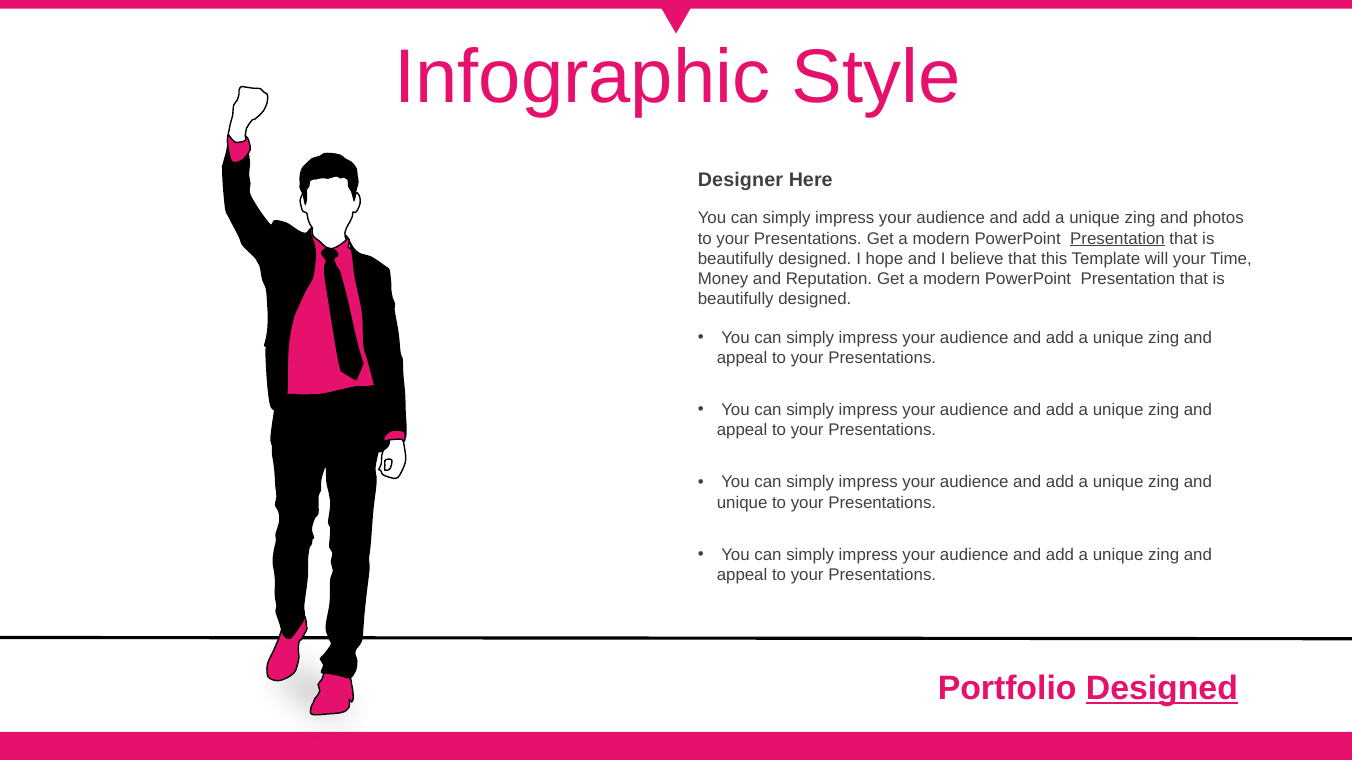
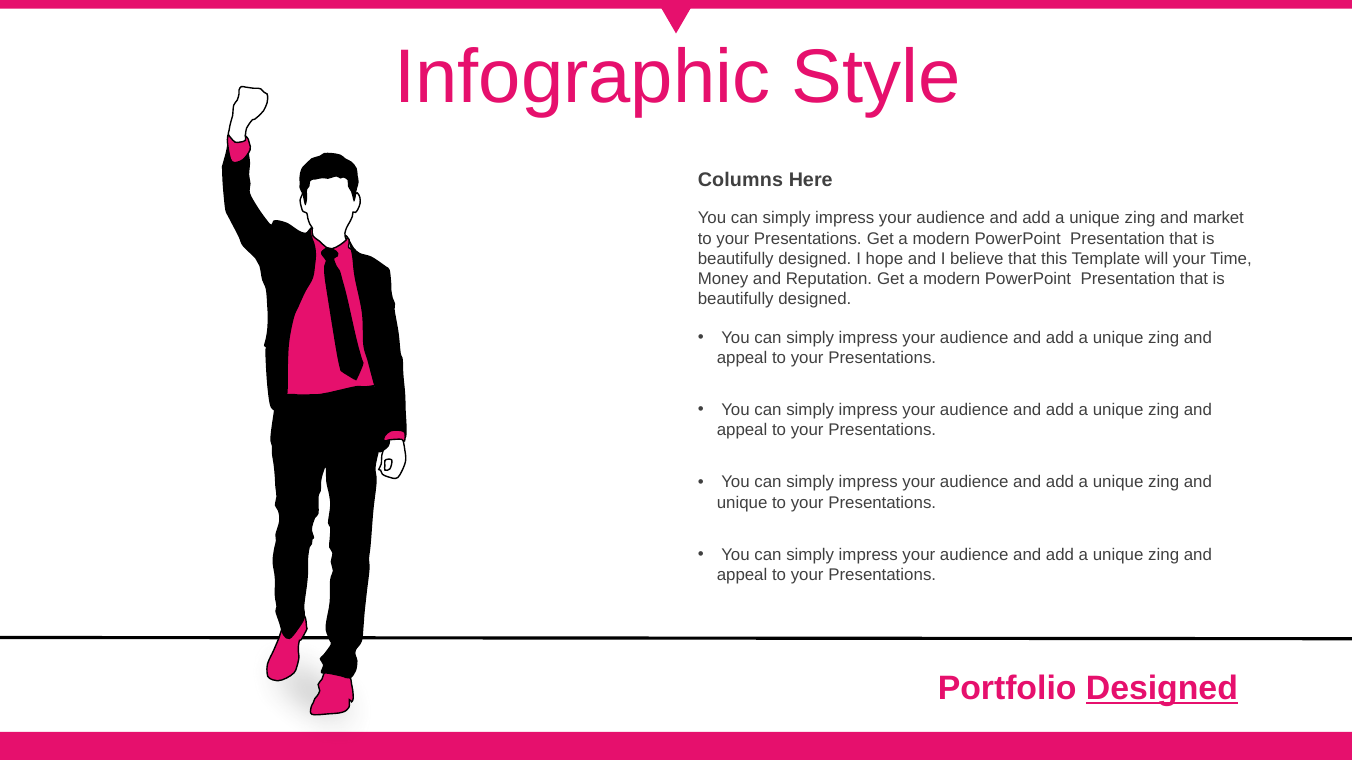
Designer: Designer -> Columns (740, 180)
photos: photos -> market (1218, 218)
Presentation underline: present -> none (1118, 239)
